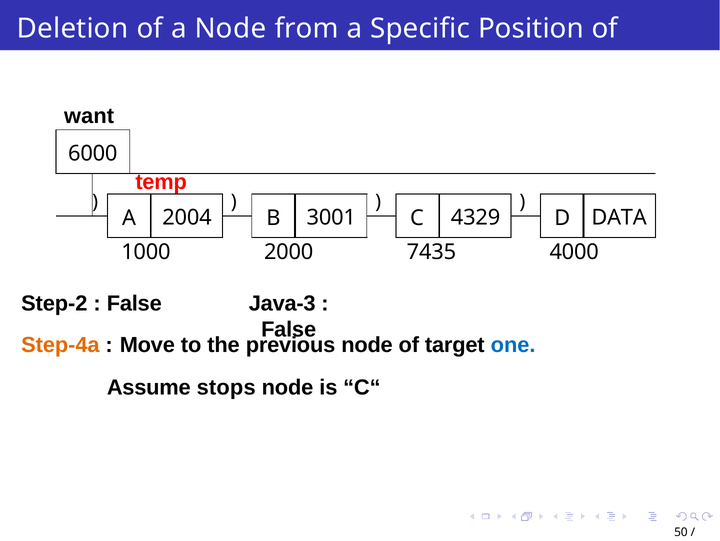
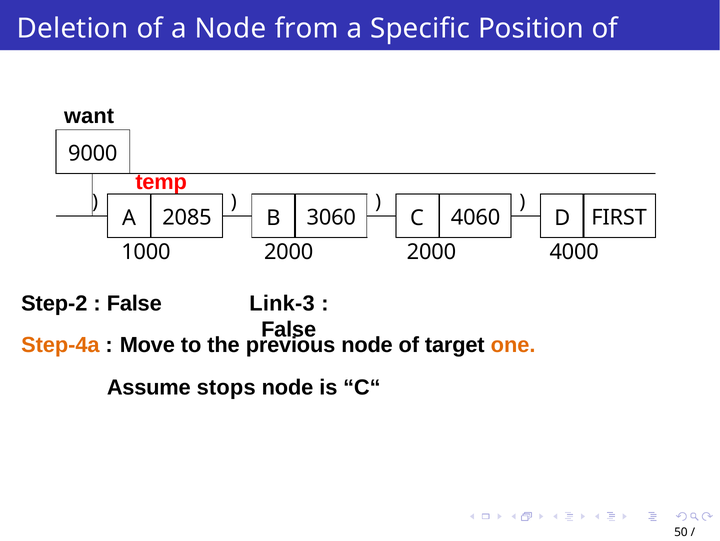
6000: 6000 -> 9000 (93, 153)
4329: 4329 -> 4060 (476, 217)
2004: 2004 -> 2085 (187, 217)
3001: 3001 -> 3060 (331, 217)
DATA: DATA -> FIRST (619, 218)
7435: 7435 -> 2000 (431, 252)
Java-3: Java-3 -> Link-3 (282, 303)
one colour: blue -> orange (513, 344)
